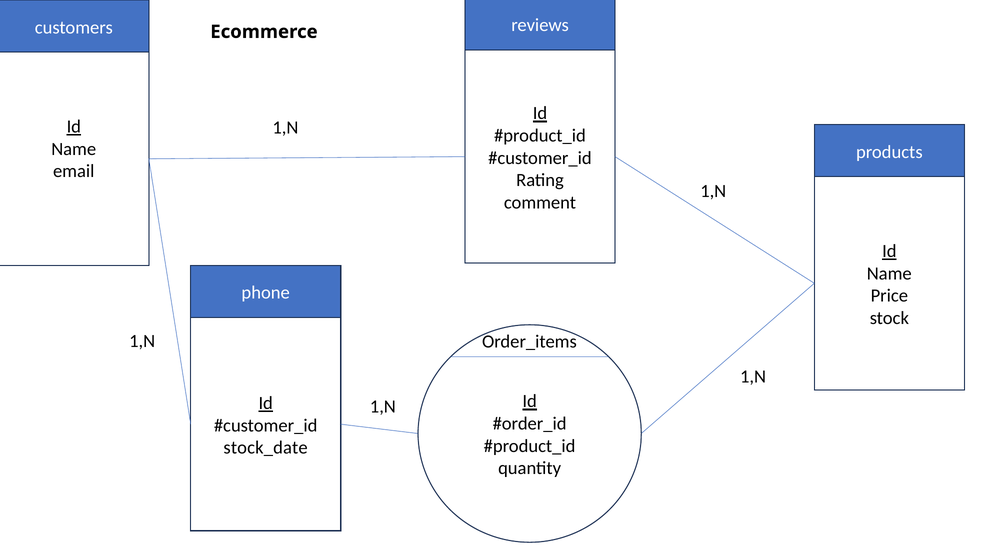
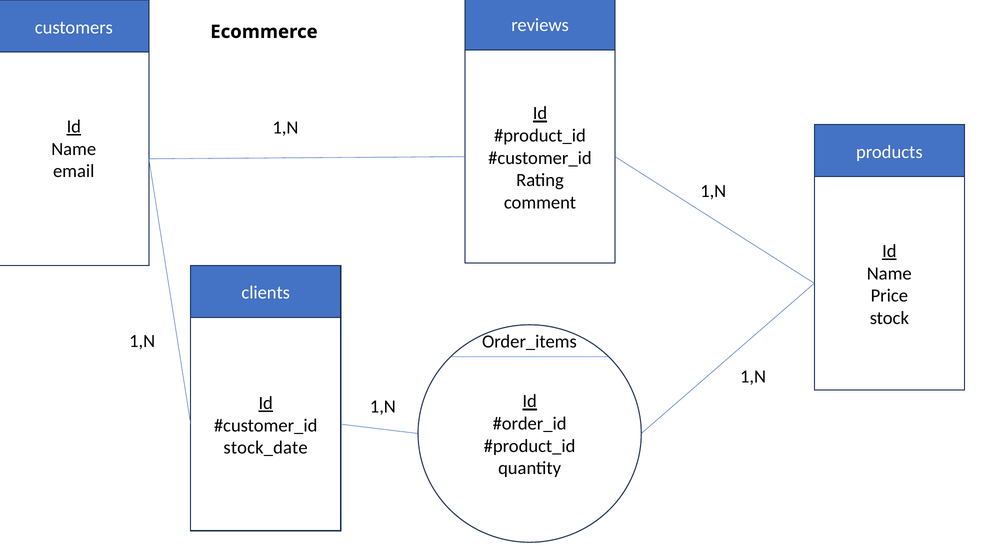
phone: phone -> clients (266, 293)
